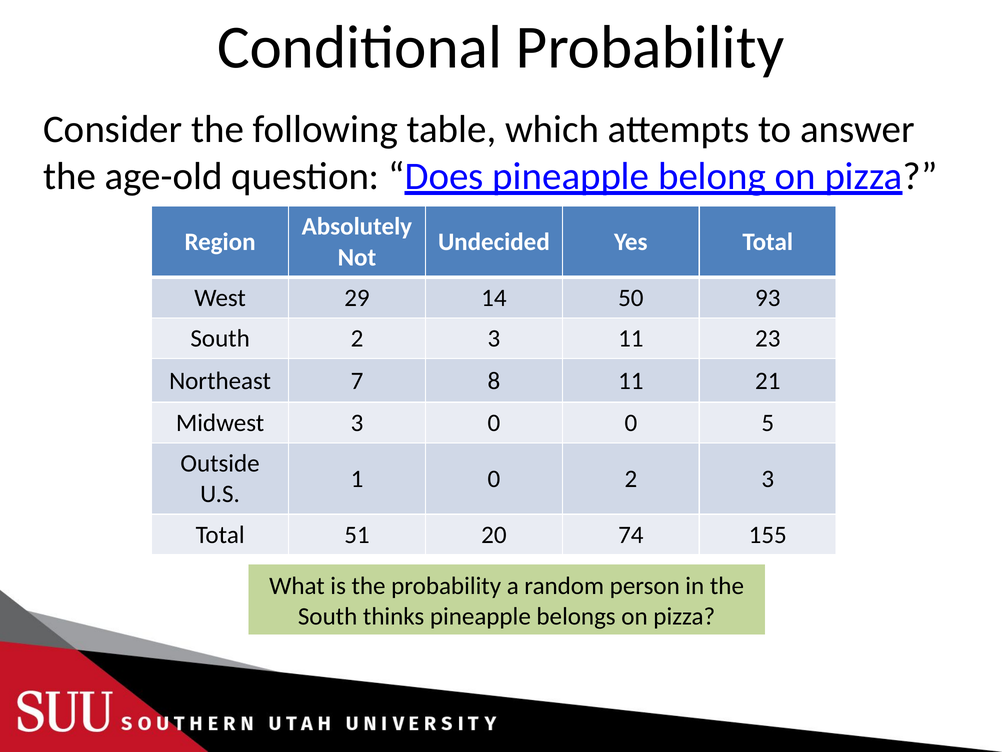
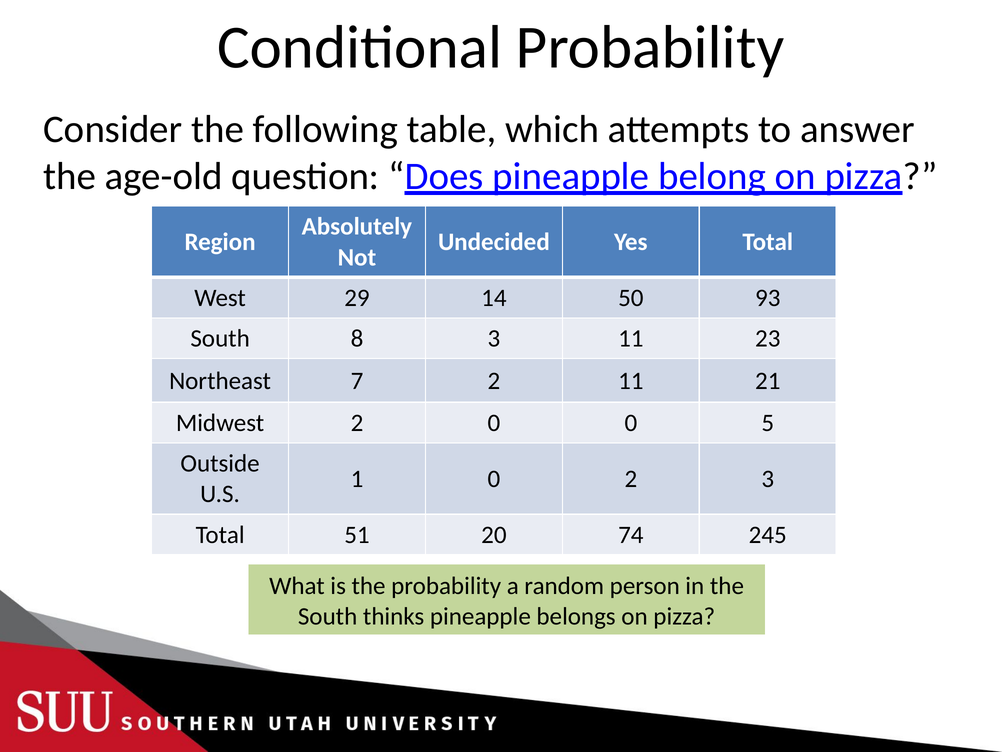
South 2: 2 -> 8 (357, 338)
7 8: 8 -> 2 (494, 381)
Midwest 3: 3 -> 2 (357, 423)
155: 155 -> 245 (768, 534)
